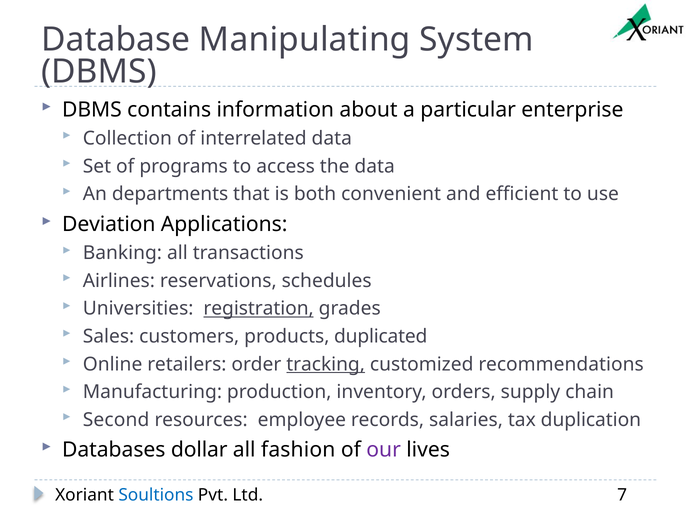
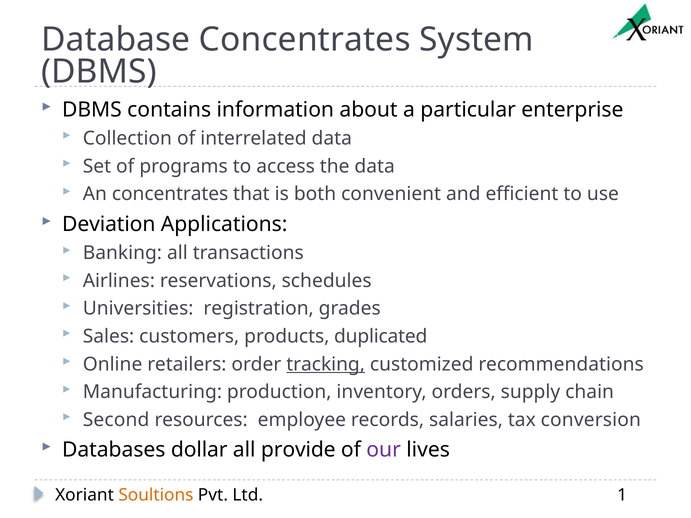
Database Manipulating: Manipulating -> Concentrates (305, 40)
An departments: departments -> concentrates (170, 194)
registration underline: present -> none (259, 309)
duplication: duplication -> conversion (591, 420)
fashion: fashion -> provide (298, 450)
Soultions colour: blue -> orange (156, 495)
7: 7 -> 1 (622, 495)
